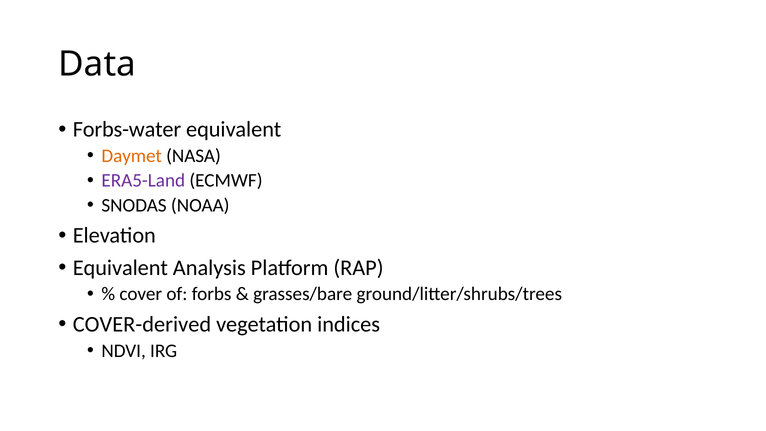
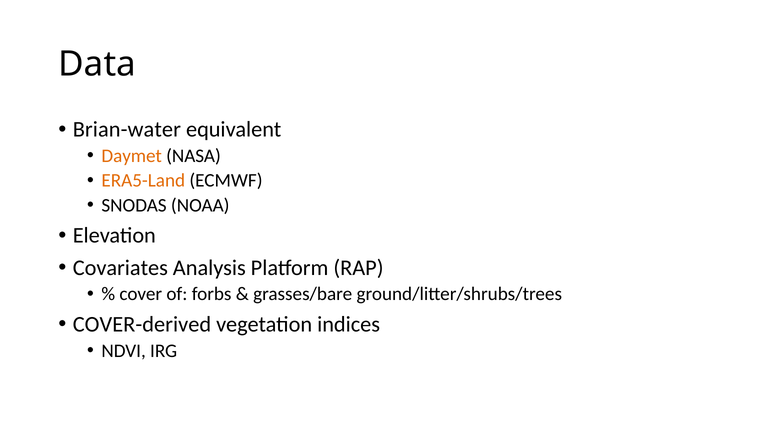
Forbs-water: Forbs-water -> Brian-water (127, 129)
ERA5-Land colour: purple -> orange (143, 181)
Equivalent: Equivalent -> Covariates (120, 268)
